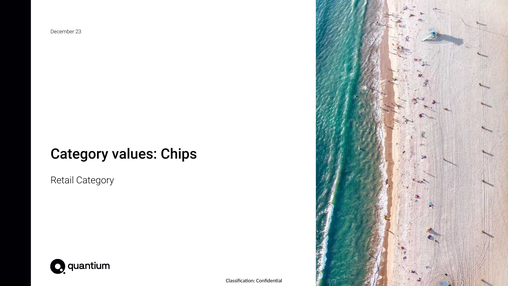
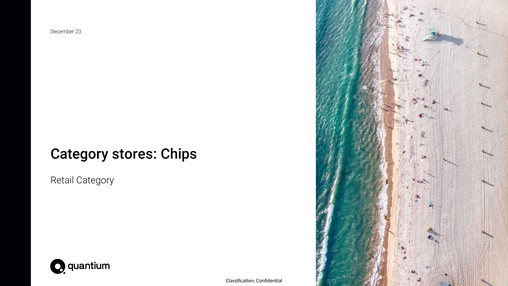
values: values -> stores (134, 154)
